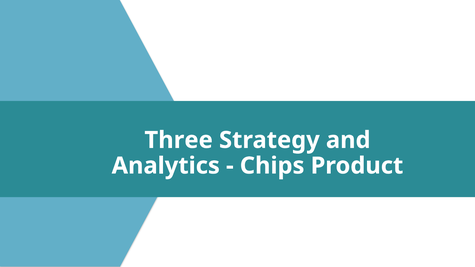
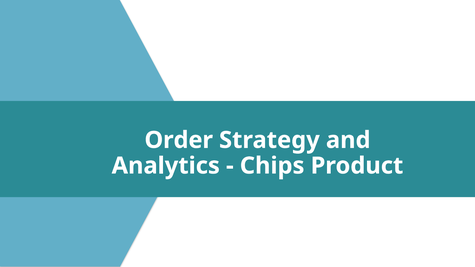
Three: Three -> Order (179, 140)
